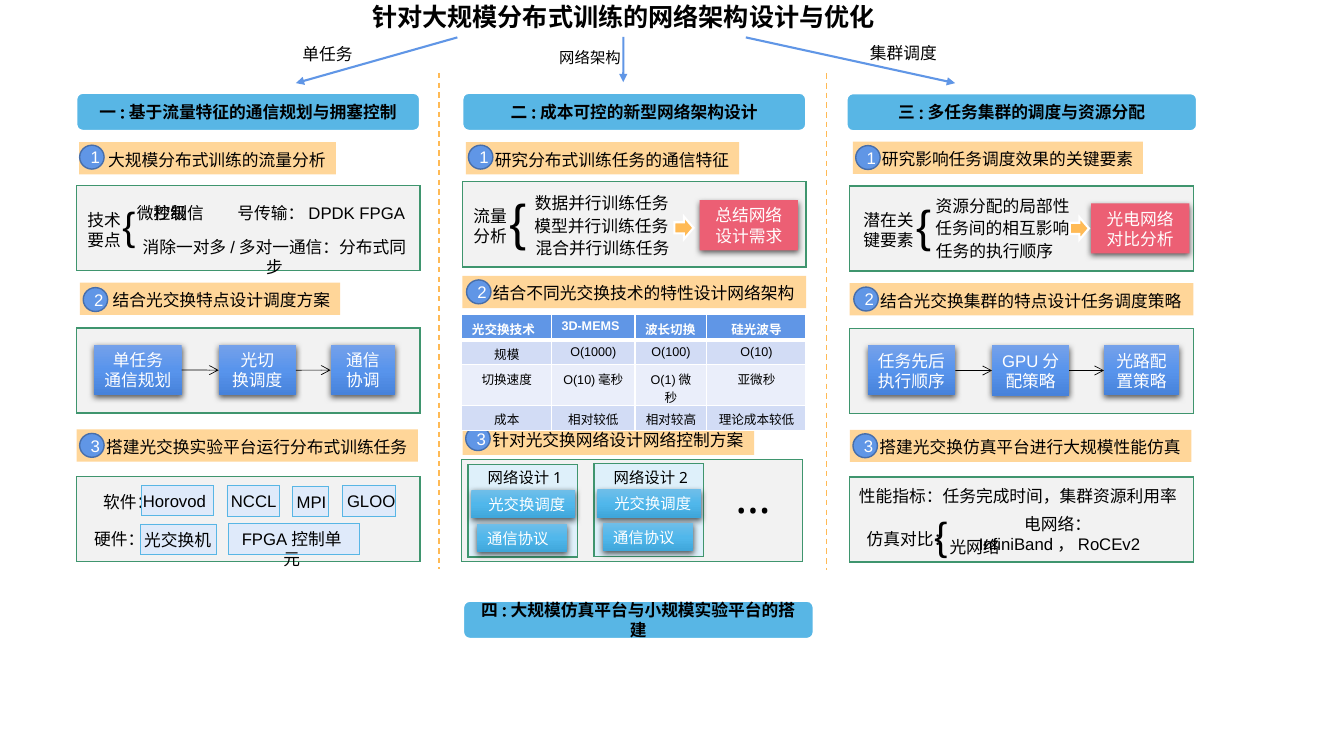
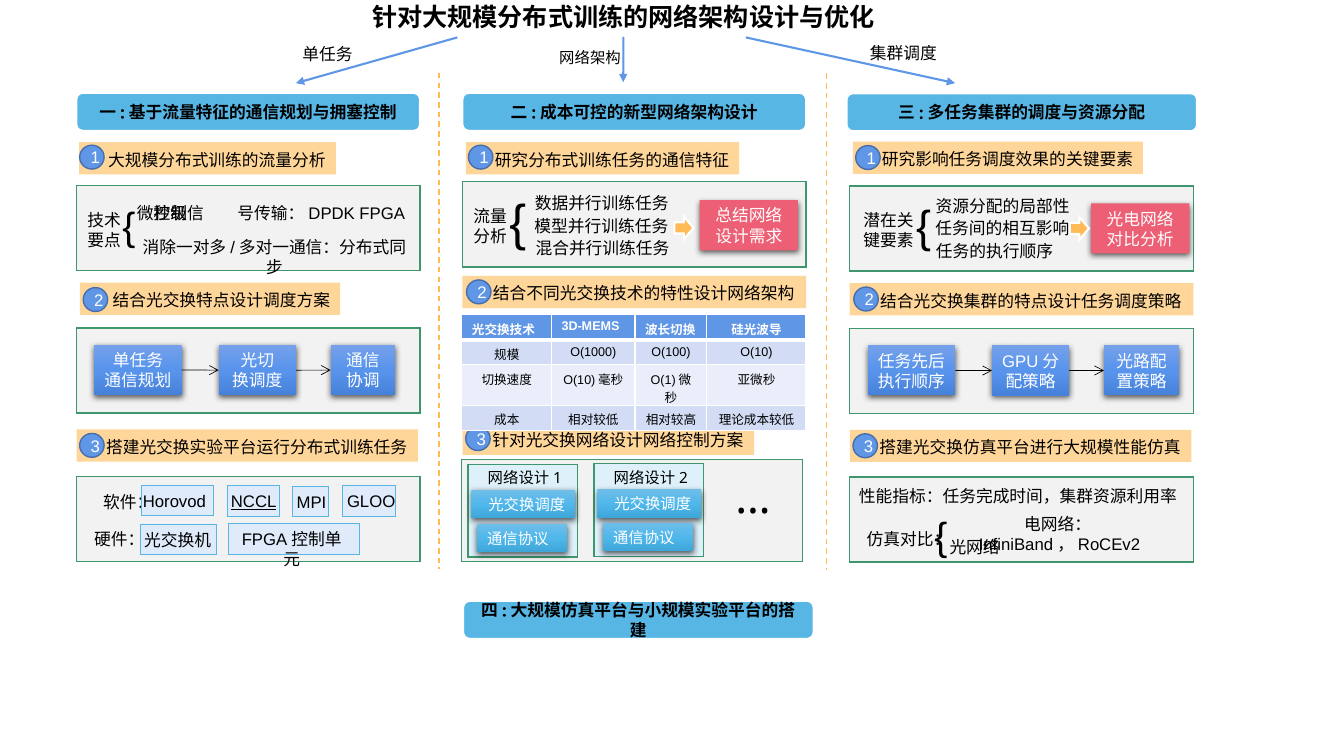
NCCL underline: none -> present (254, 502)
